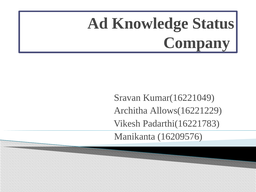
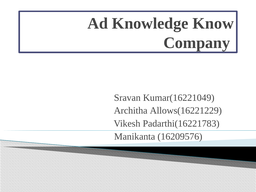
Status: Status -> Know (213, 24)
